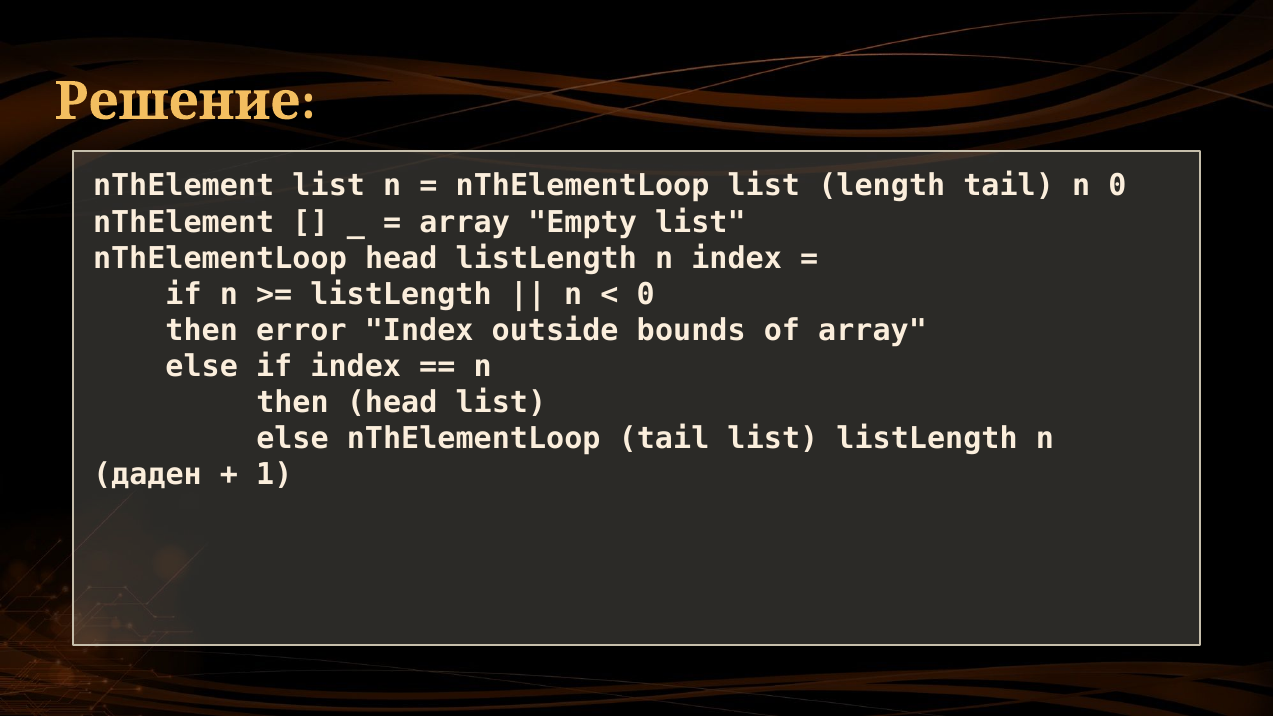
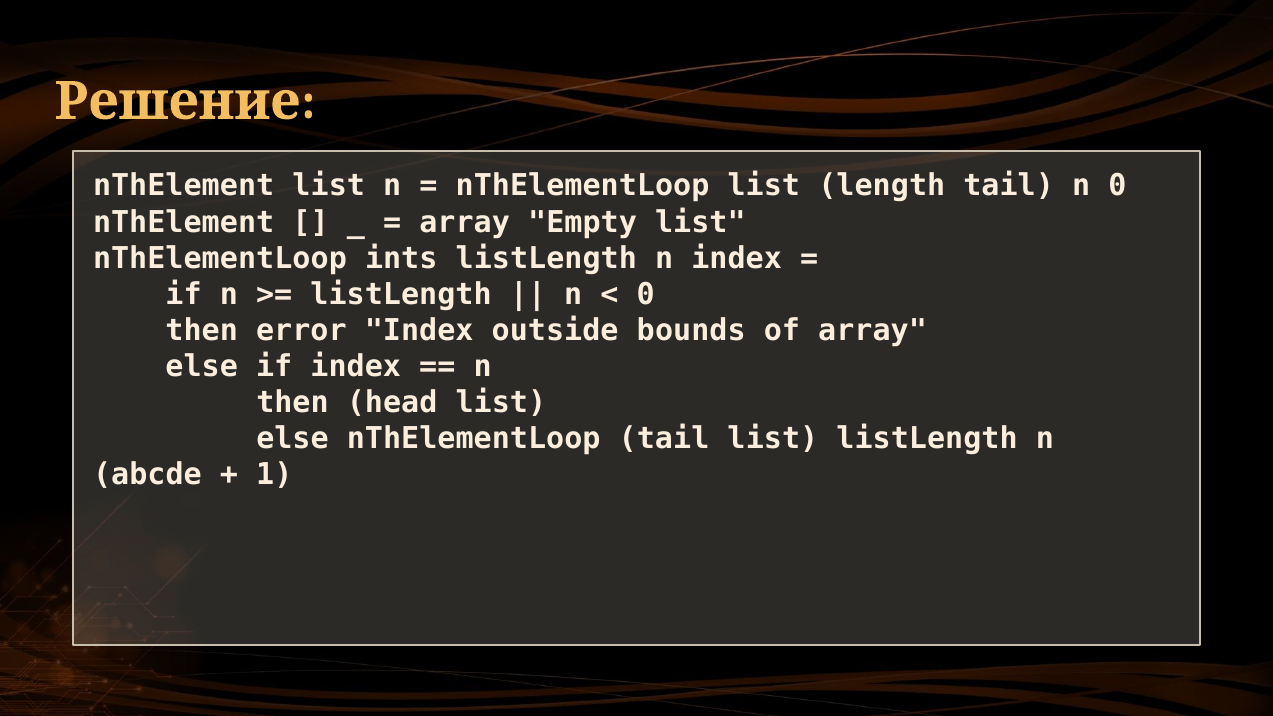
nThElementLoop head: head -> ints (401, 258)
даден: даден -> abcde (147, 475)
